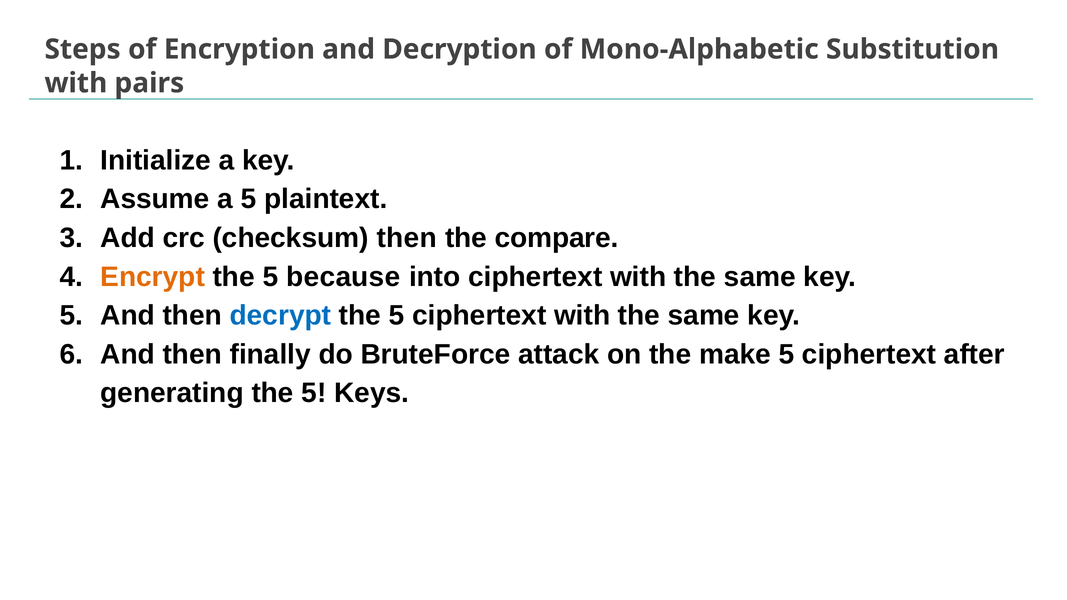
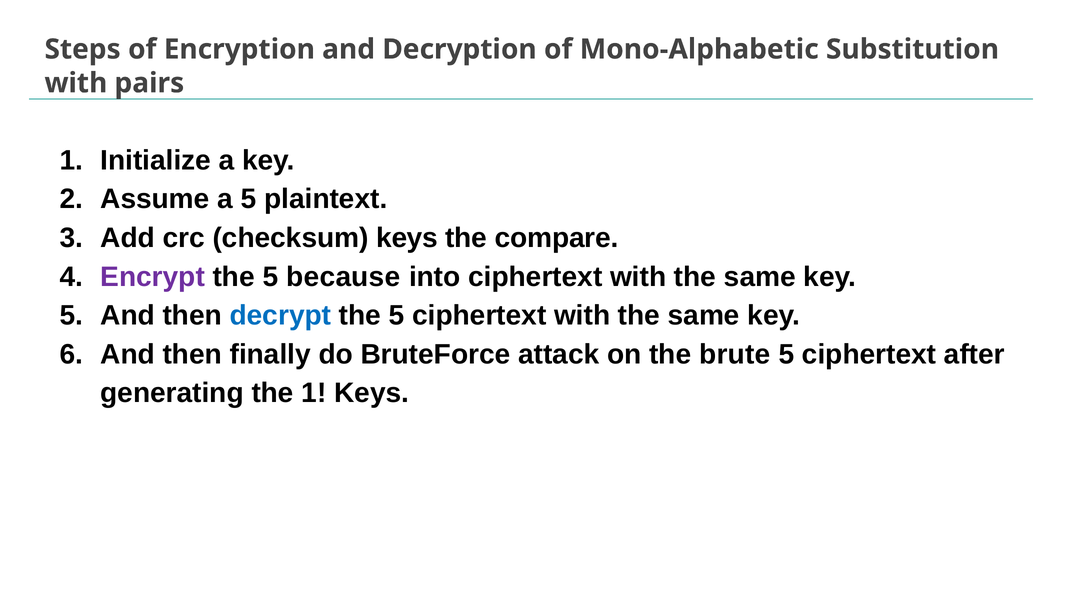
checksum then: then -> keys (407, 238)
Encrypt colour: orange -> purple (153, 277)
make: make -> brute (735, 354)
generating the 5: 5 -> 1 (314, 393)
